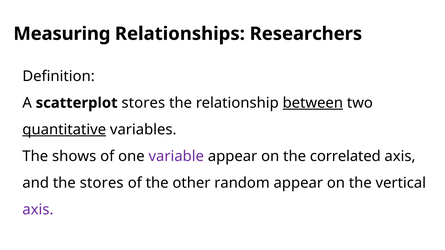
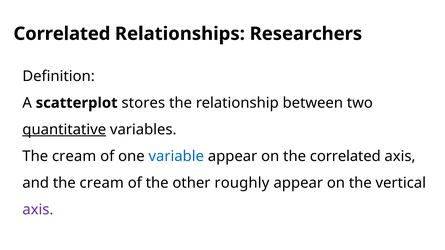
Measuring: Measuring -> Correlated (62, 34)
between underline: present -> none (313, 103)
shows: shows -> cream (74, 156)
variable colour: purple -> blue (176, 156)
and the stores: stores -> cream (102, 183)
random: random -> roughly (242, 183)
